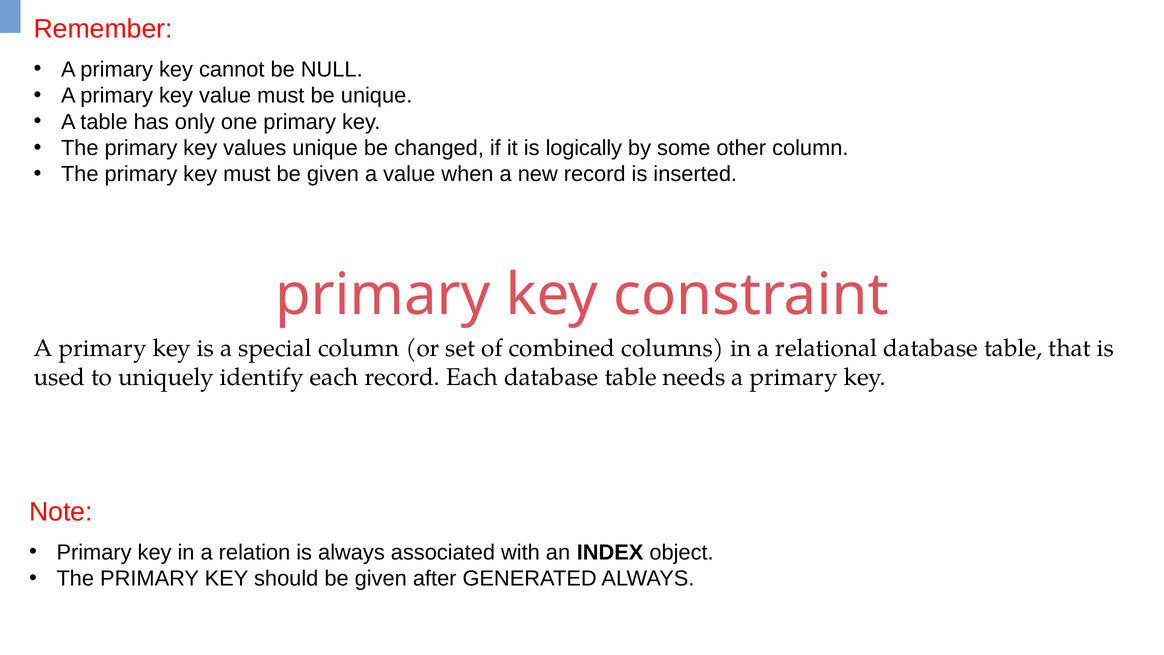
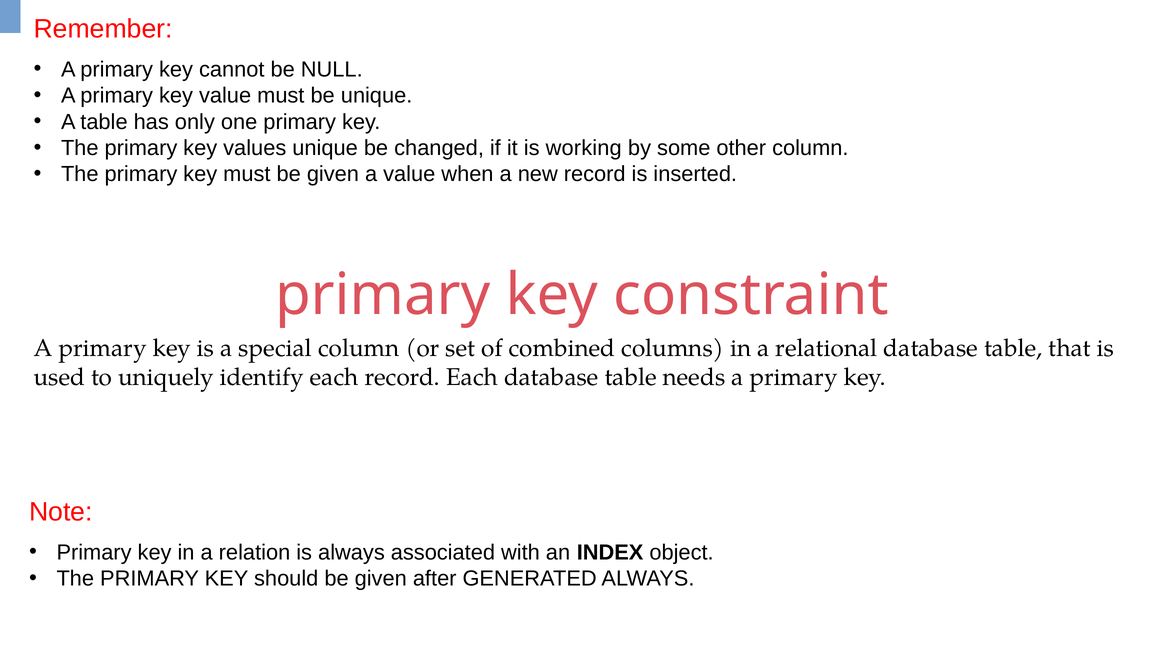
logically: logically -> working (584, 148)
